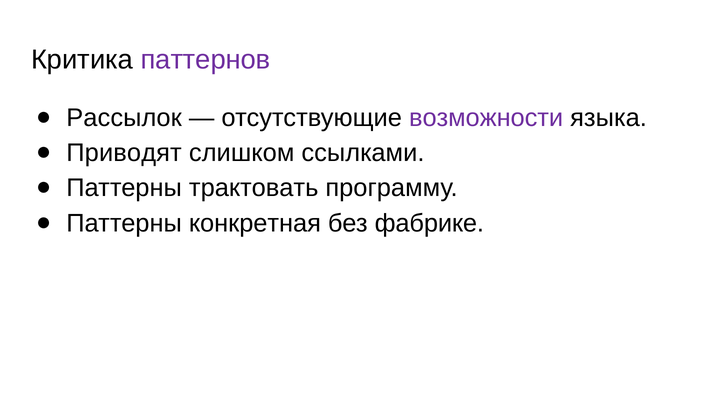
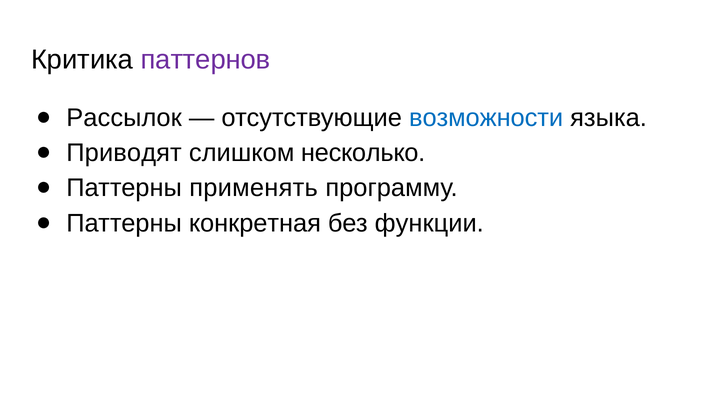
возможности colour: purple -> blue (486, 118)
ссылками: ссылками -> несколько (363, 153)
трактовать: трактовать -> применять (254, 188)
фабрике: фабрике -> функции (429, 223)
